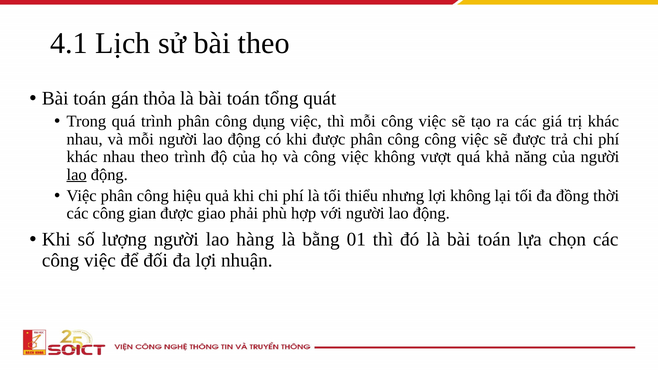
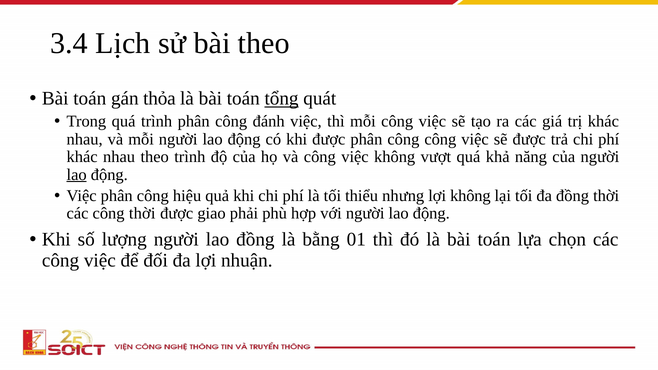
4.1: 4.1 -> 3.4 (69, 43)
tổng underline: none -> present (282, 99)
dụng: dụng -> đánh (269, 121)
công gian: gian -> thời (142, 214)
lao hàng: hàng -> đồng (255, 240)
